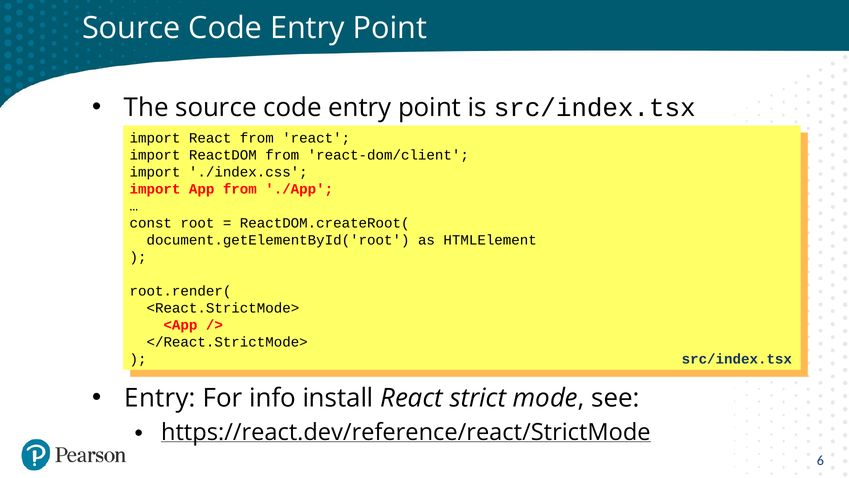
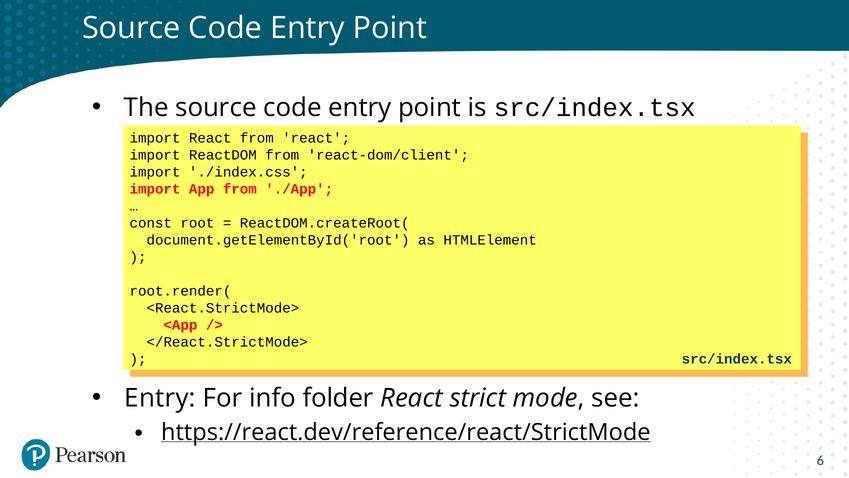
install: install -> folder (338, 398)
